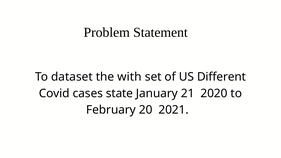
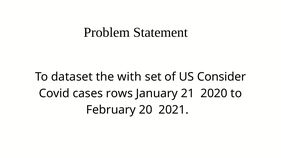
Different: Different -> Consider (221, 77)
state: state -> rows (119, 93)
